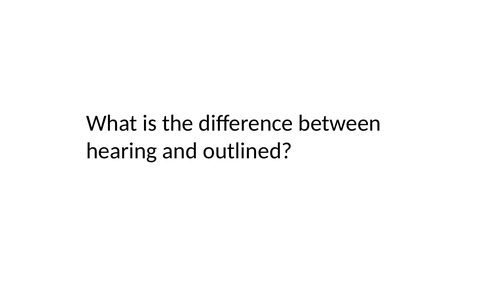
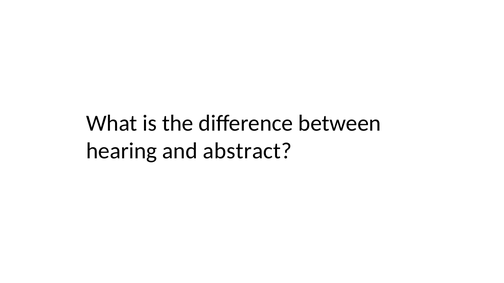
outlined: outlined -> abstract (247, 151)
